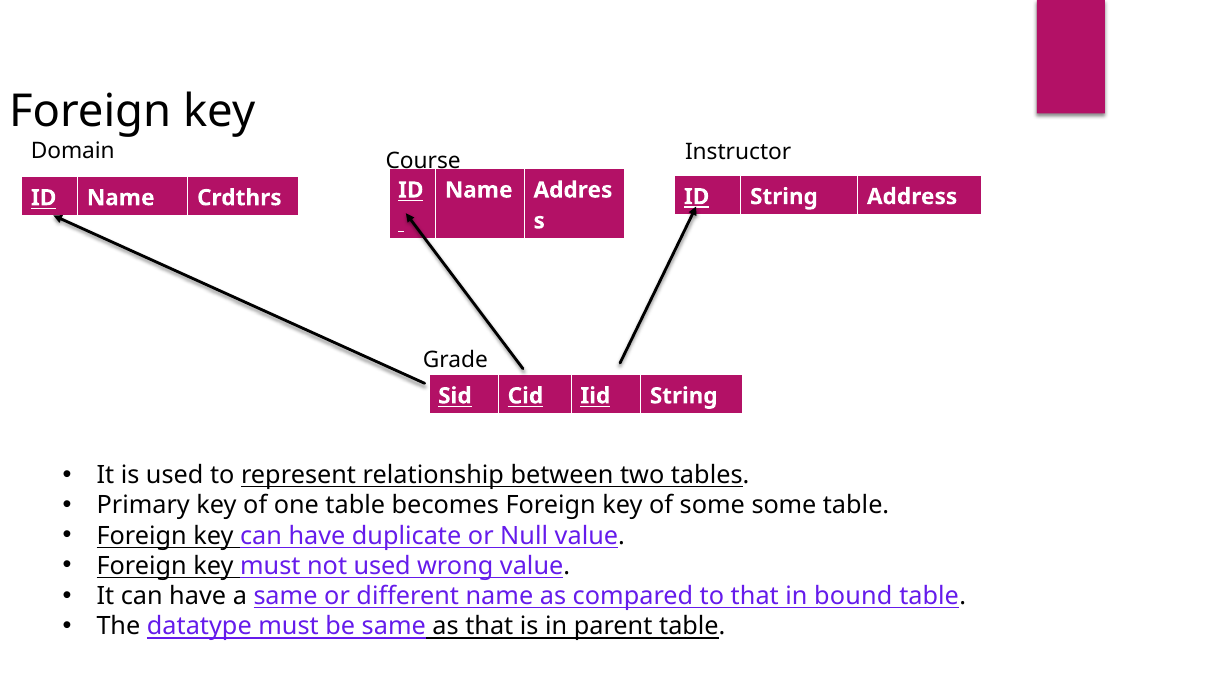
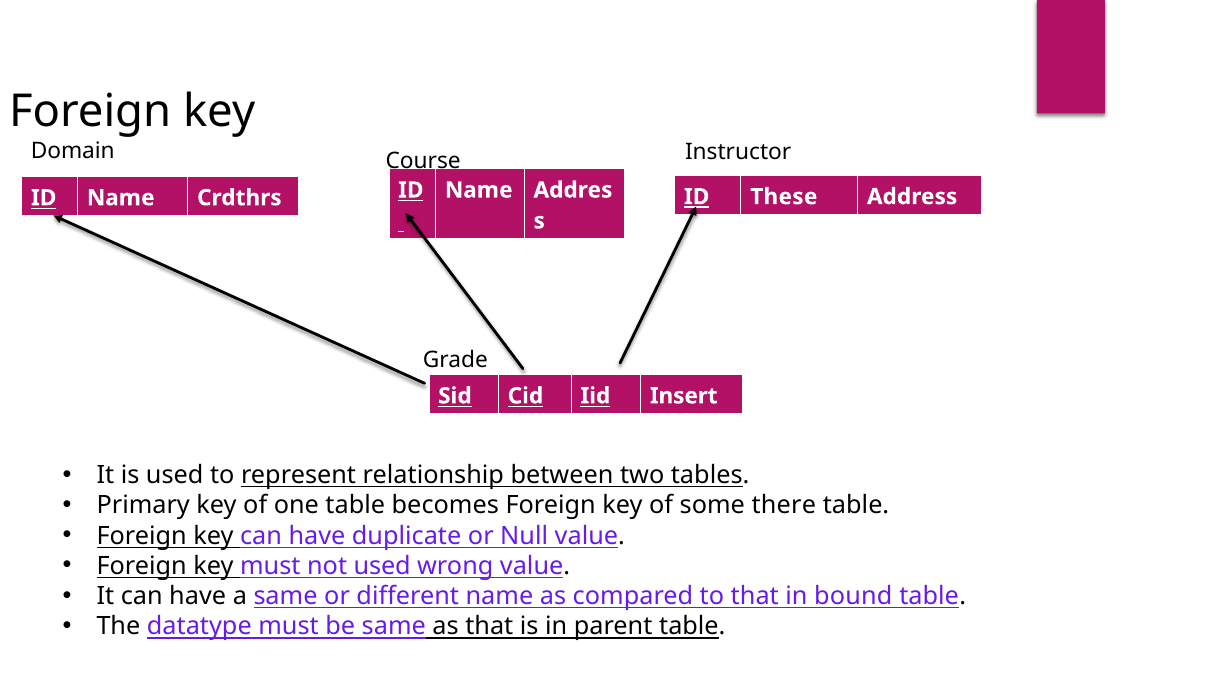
String: String -> These (784, 197)
Iid String: String -> Insert (684, 396)
some some: some -> there (784, 506)
